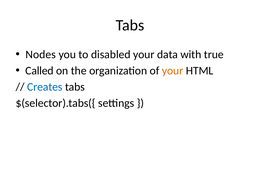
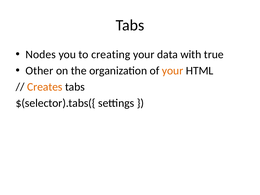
disabled: disabled -> creating (111, 55)
Called: Called -> Other (39, 71)
Creates colour: blue -> orange (45, 87)
